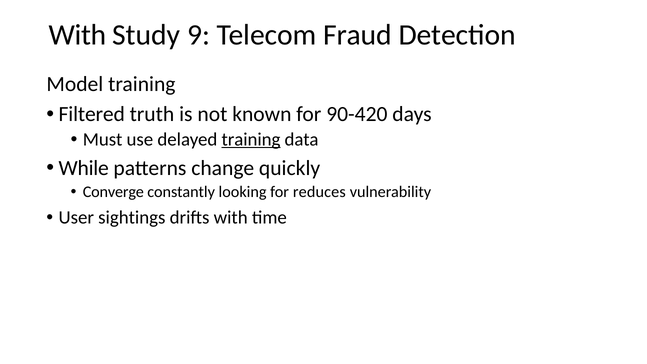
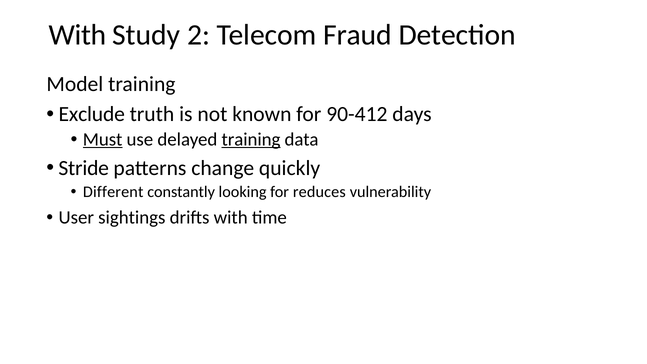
9: 9 -> 2 (199, 35)
Filtered: Filtered -> Exclude (92, 114)
90-420: 90-420 -> 90-412 (357, 114)
Must underline: none -> present (103, 139)
While: While -> Stride (84, 168)
Converge: Converge -> Different (113, 192)
